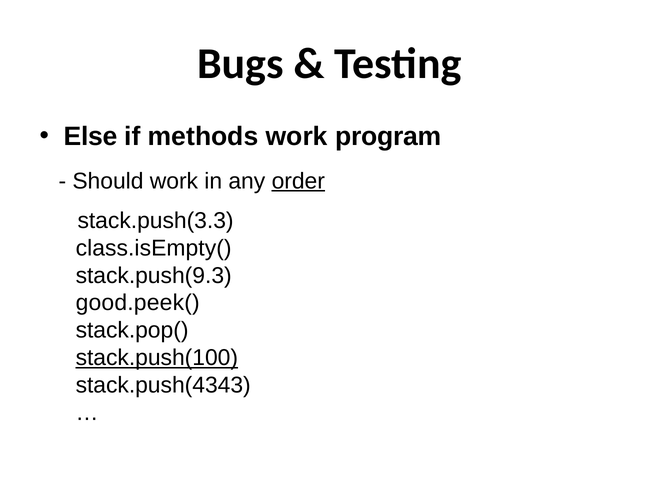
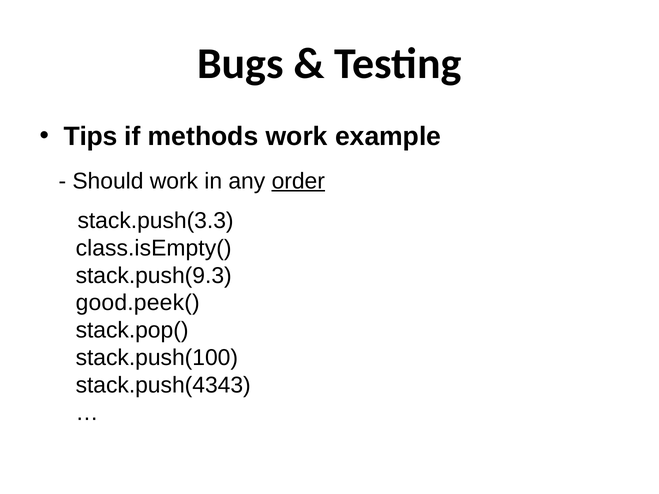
Else: Else -> Tips (91, 136)
program: program -> example (388, 136)
stack.push(100 underline: present -> none (157, 358)
